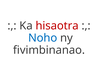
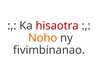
Noho colour: blue -> orange (43, 38)
